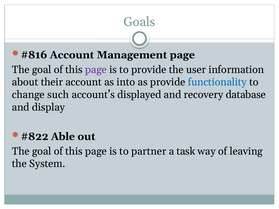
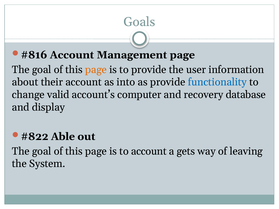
page colour: purple -> orange (96, 70)
such: such -> valid (58, 95)
displayed: displayed -> computer (139, 95)
to partner: partner -> account (149, 151)
task: task -> gets (186, 151)
